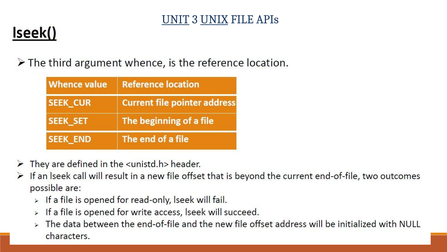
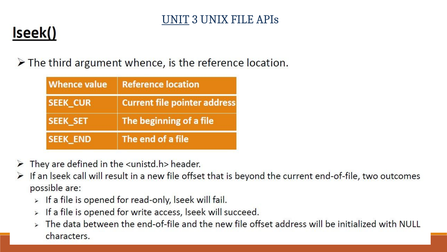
UNIX underline: present -> none (214, 19)
